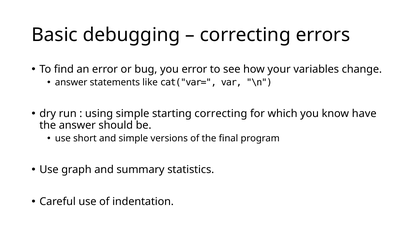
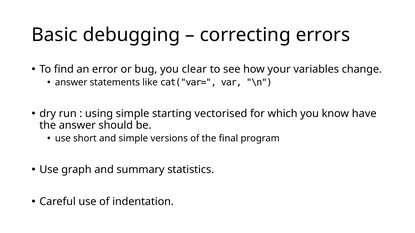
you error: error -> clear (194, 69)
starting correcting: correcting -> vectorised (221, 114)
